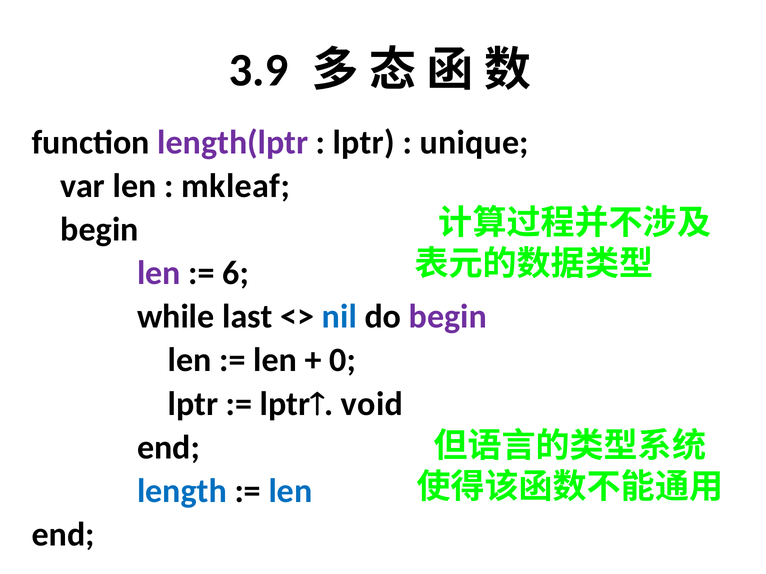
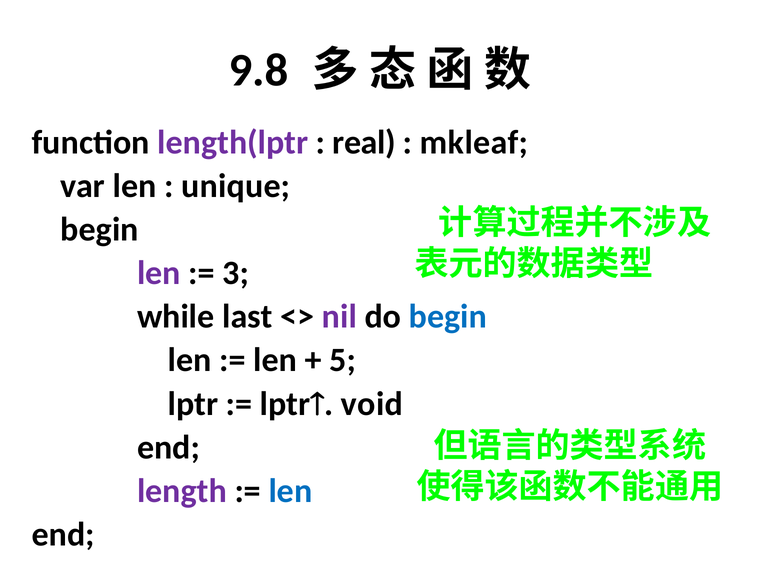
3.9: 3.9 -> 9.8 (258, 70)
lptr: lptr -> real (364, 143)
unique: unique -> mkleaf (474, 143)
mkleaf: mkleaf -> unique (236, 186)
6: 6 -> 3 (236, 273)
nil colour: blue -> purple (339, 317)
begin colour: purple -> blue (448, 317)
0: 0 -> 5 (343, 361)
length colour: blue -> purple (182, 491)
